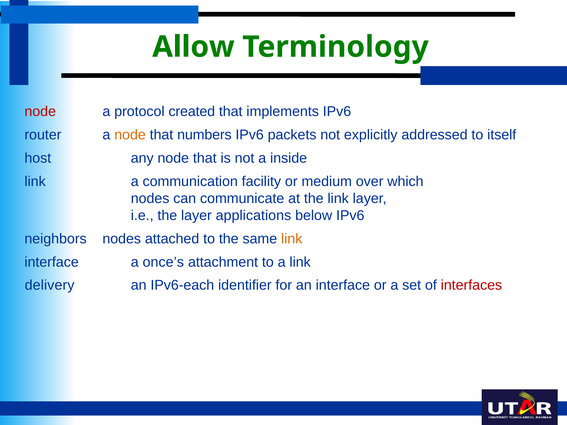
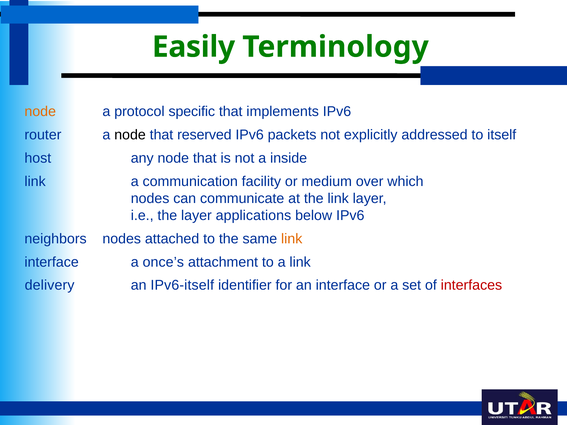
Allow: Allow -> Easily (194, 47)
node colour: red -> orange (40, 112)
created: created -> specific (192, 112)
node colour: orange -> black (130, 135)
numbers: numbers -> reserved (204, 135)
IPv6-each: IPv6-each -> IPv6-itself (182, 285)
